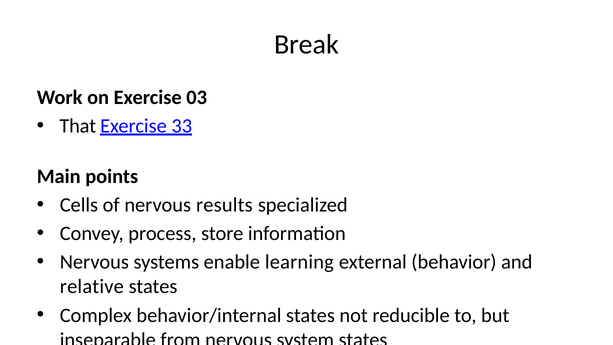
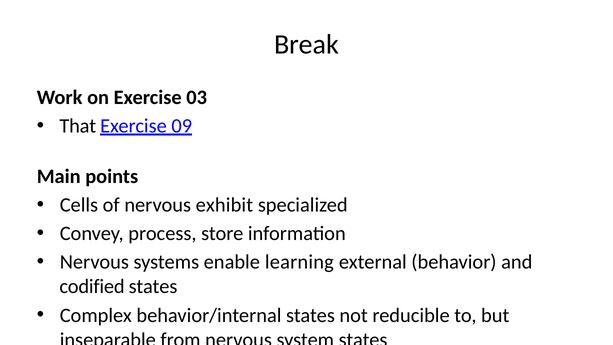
33: 33 -> 09 (182, 126)
results: results -> exhibit (224, 205)
relative: relative -> codified (92, 287)
